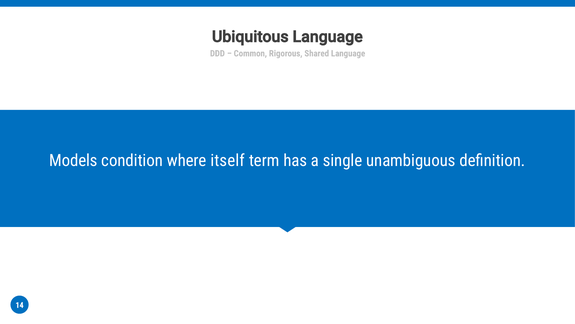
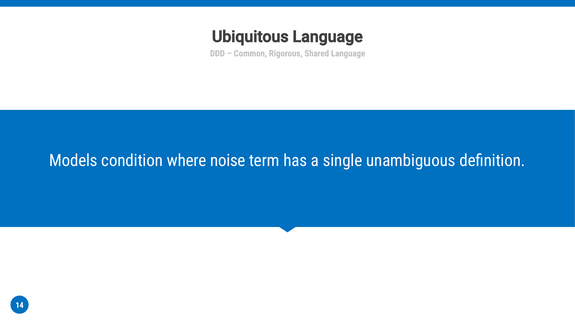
itself: itself -> noise (228, 160)
